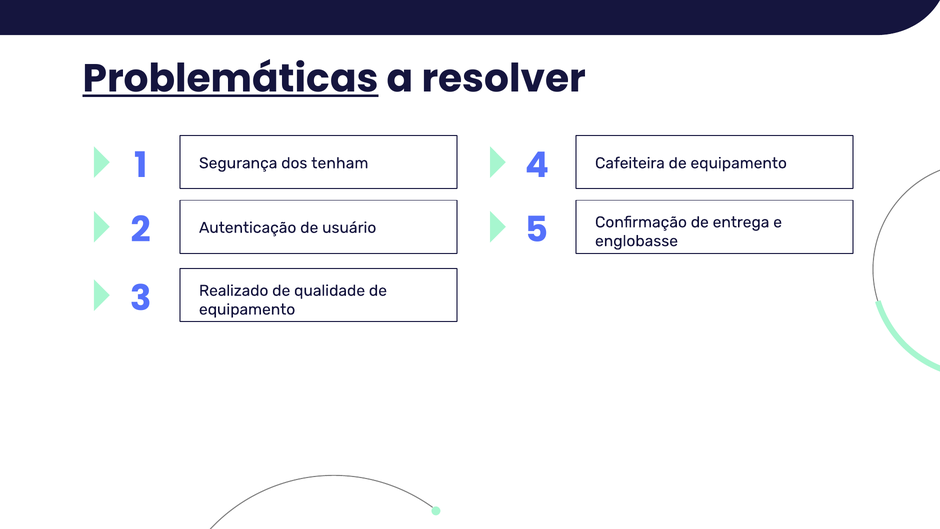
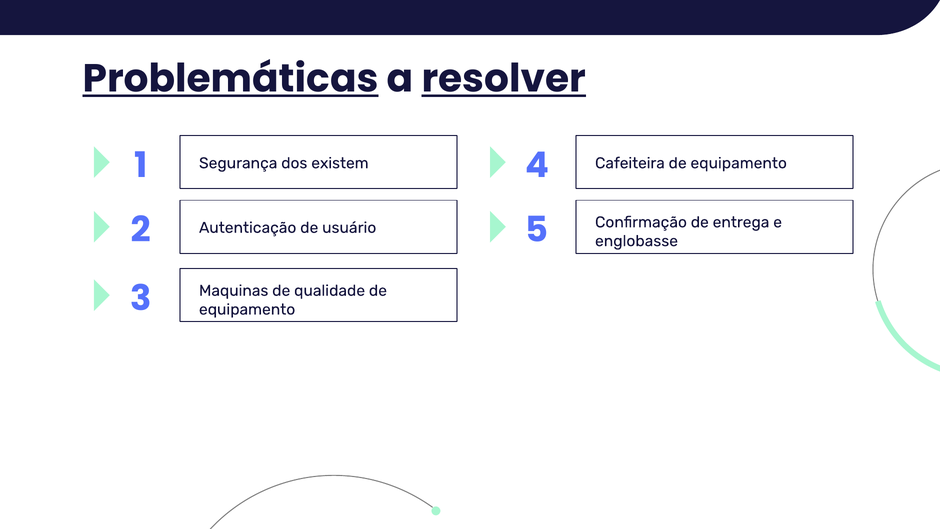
resolver underline: none -> present (504, 79)
tenham: tenham -> existem (340, 163)
Realizado: Realizado -> Maquinas (234, 290)
